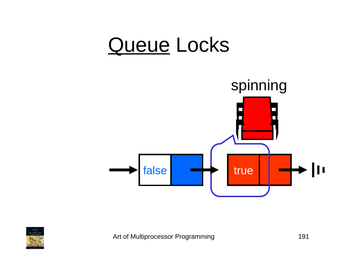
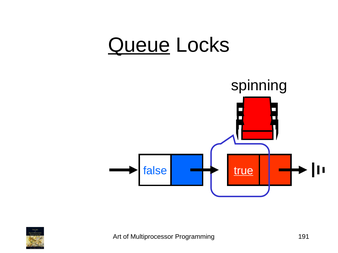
true underline: none -> present (244, 171)
